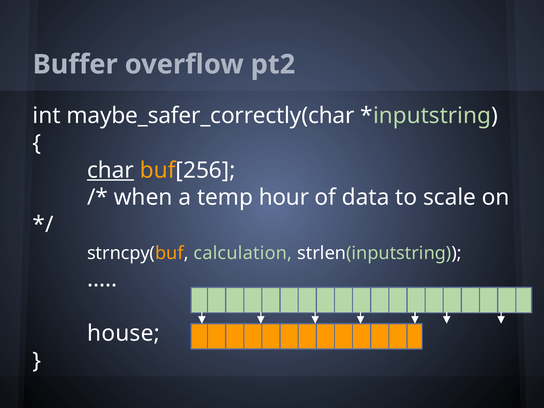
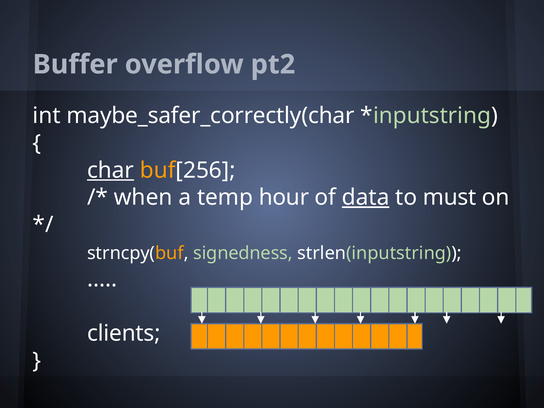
data underline: none -> present (366, 197)
scale: scale -> must (450, 197)
calculation: calculation -> signedness (243, 253)
house: house -> clients (124, 333)
